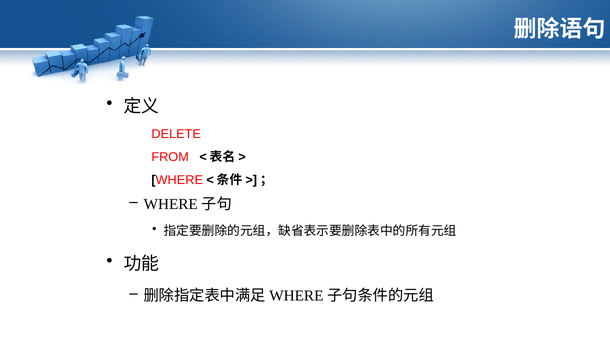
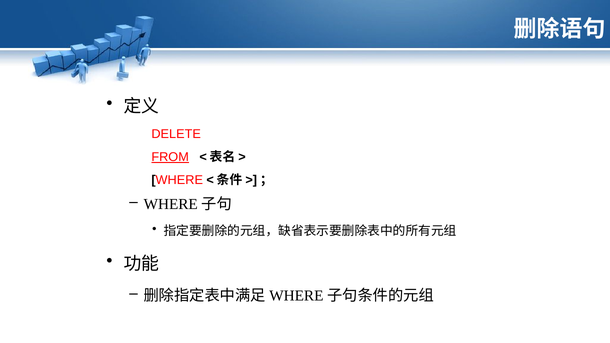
FROM underline: none -> present (170, 157)
